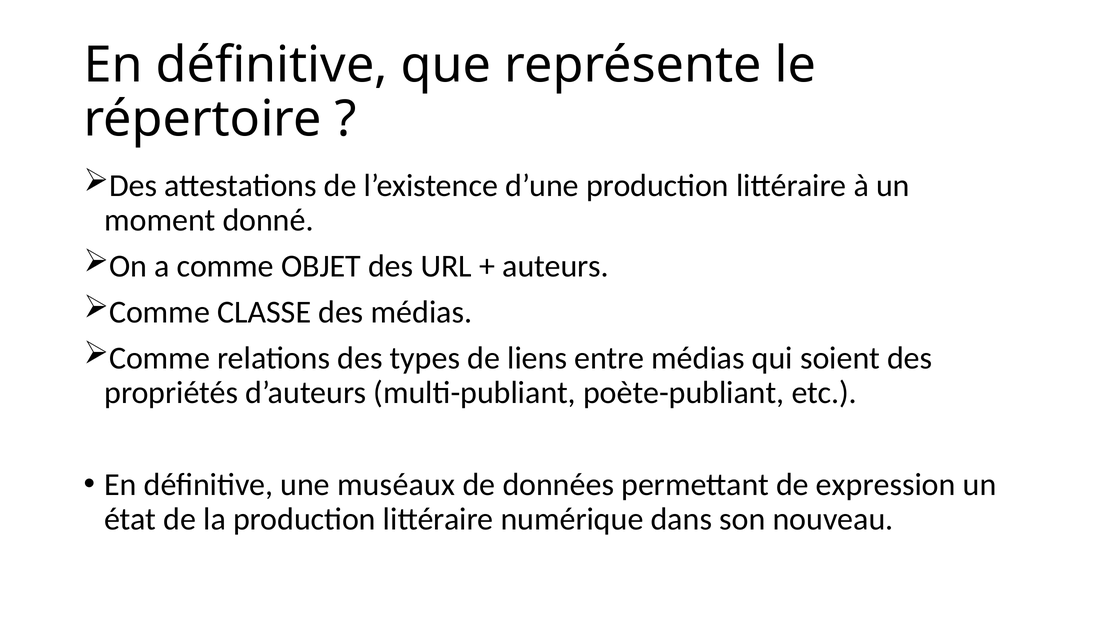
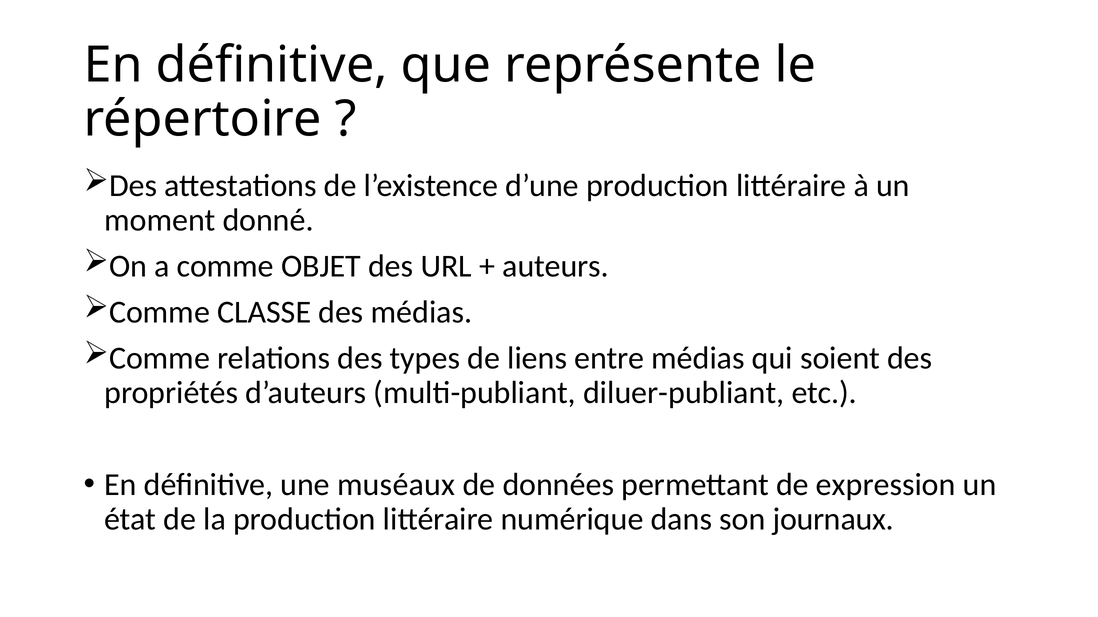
poète-publiant: poète-publiant -> diluer-publiant (684, 393)
nouveau: nouveau -> journaux (833, 520)
